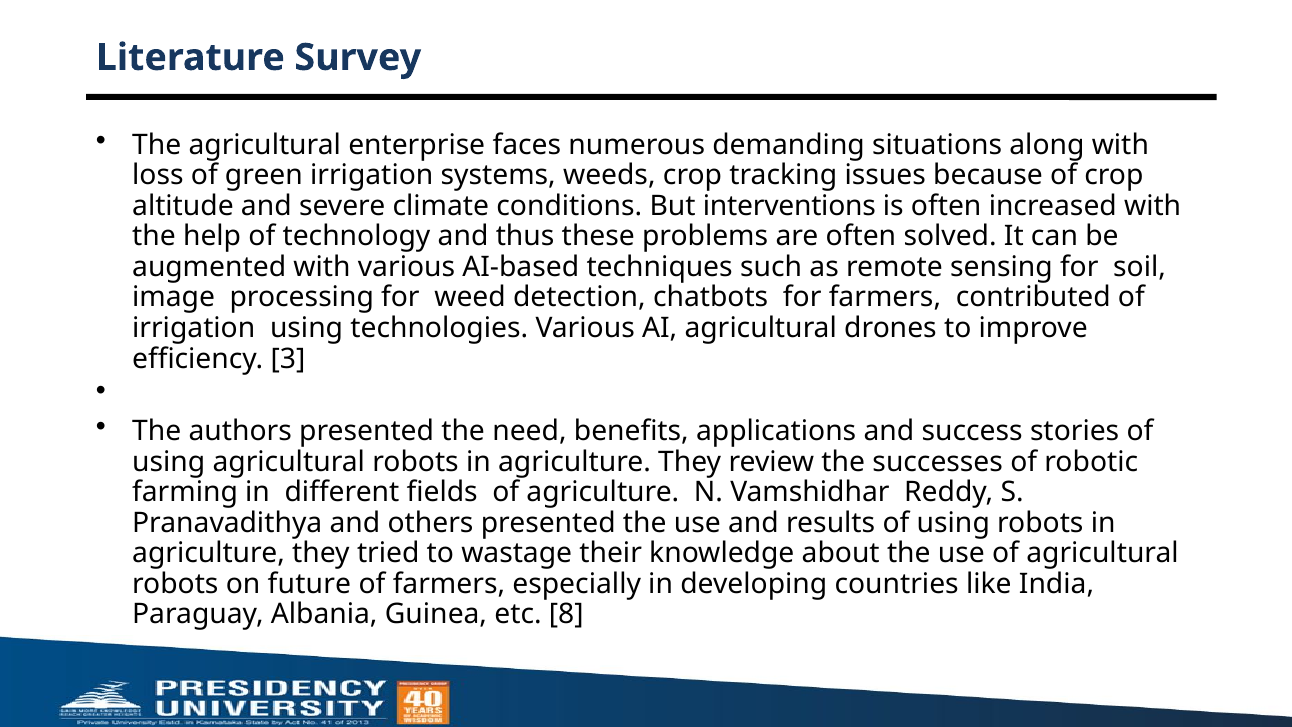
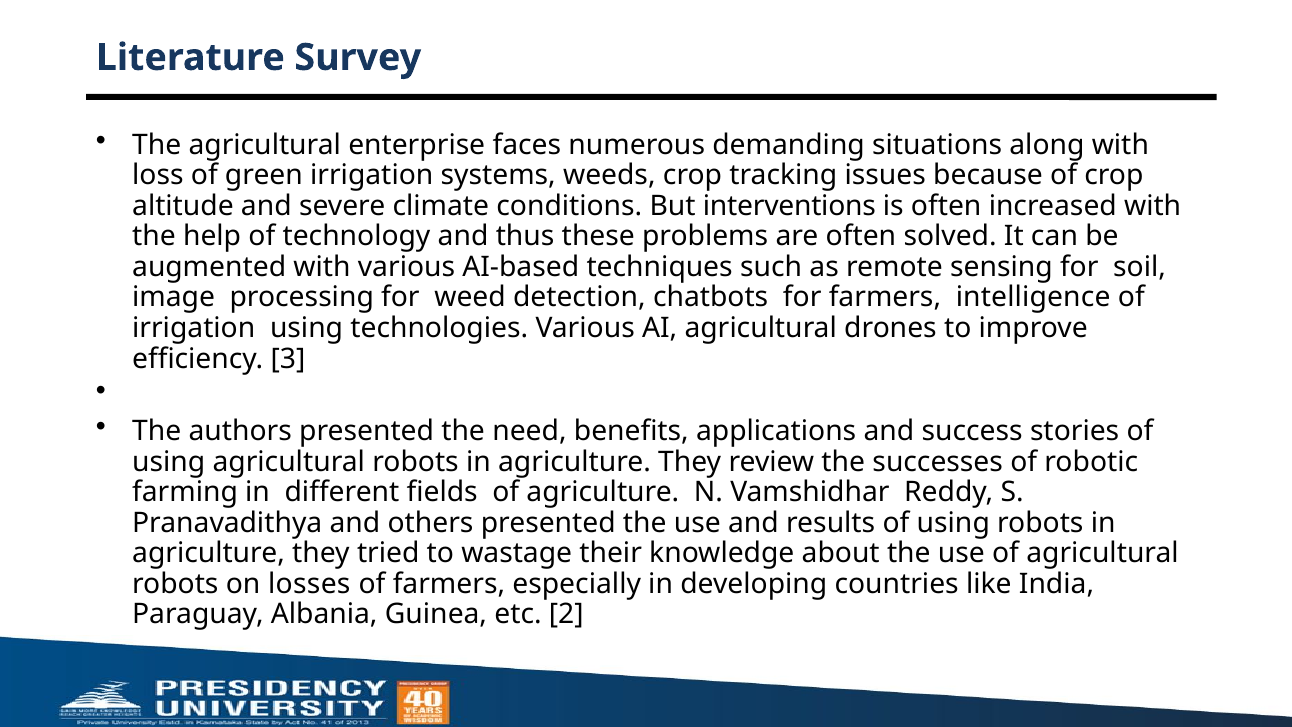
contributed: contributed -> intelligence (1033, 298)
future: future -> losses (309, 584)
8: 8 -> 2 (566, 614)
